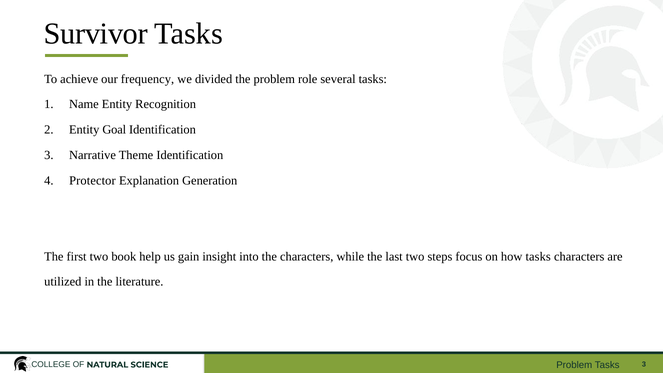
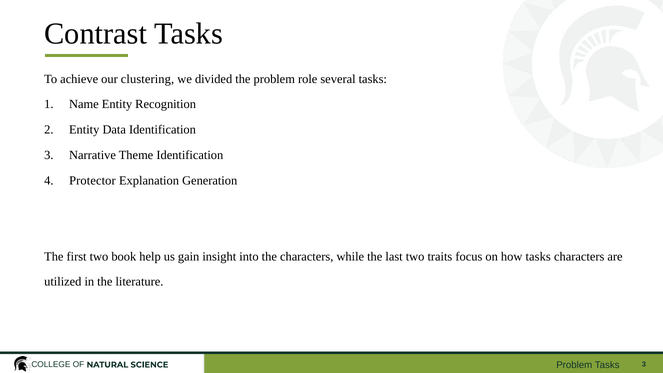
Survivor: Survivor -> Contrast (96, 34)
frequency: frequency -> clustering (148, 79)
Goal: Goal -> Data (114, 130)
steps: steps -> traits (440, 256)
